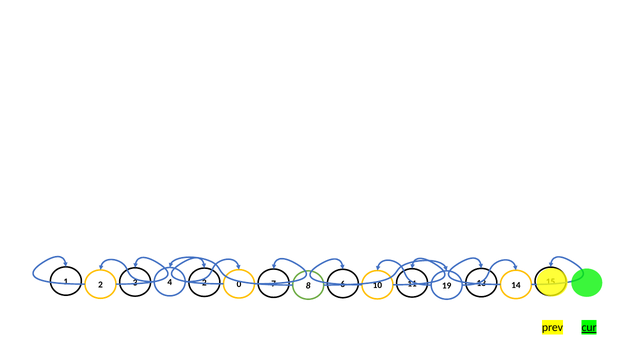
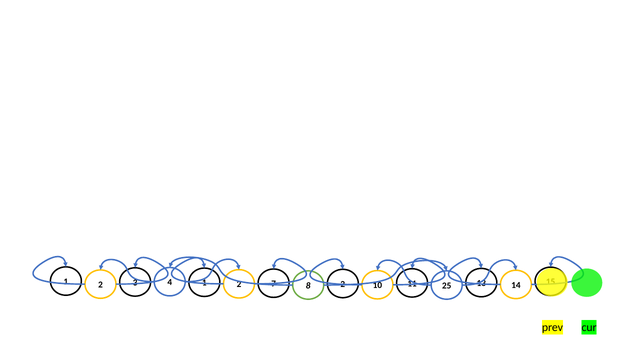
3 2: 2 -> 1 (204, 283)
19: 19 -> 25 (447, 286)
7 6: 6 -> 2 (343, 284)
2 0: 0 -> 2 (239, 285)
cur underline: present -> none (589, 328)
